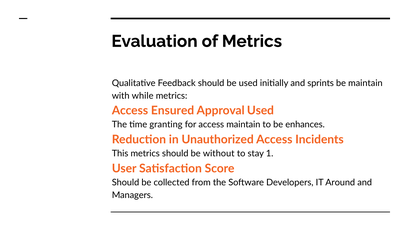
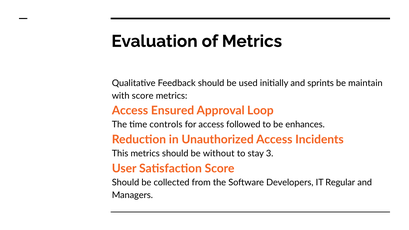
with while: while -> score (143, 96)
Approval Used: Used -> Loop (260, 111)
granting: granting -> controls (166, 125)
access maintain: maintain -> followed (243, 125)
1: 1 -> 3 (270, 154)
Around: Around -> Regular (340, 183)
